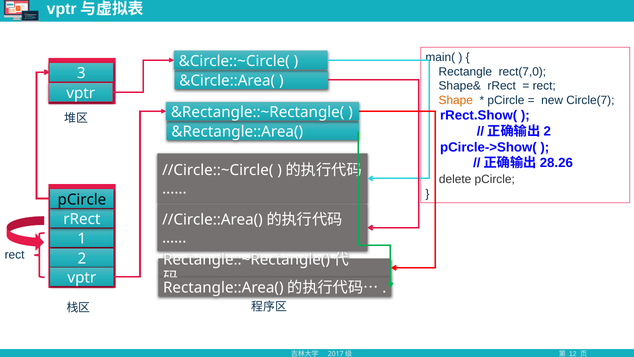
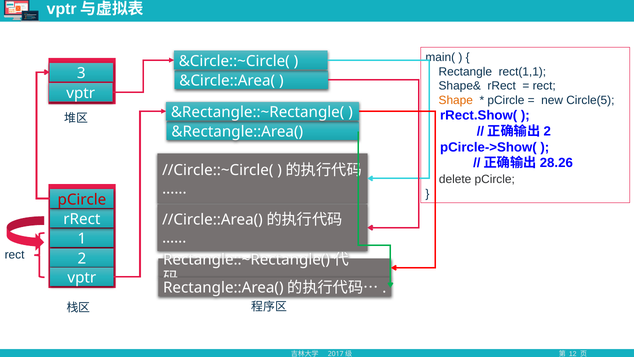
rect(7,0: rect(7,0 -> rect(1,1 (522, 72)
Circle(7: Circle(7 -> Circle(5 (590, 100)
pCircle colour: black -> red (82, 199)
